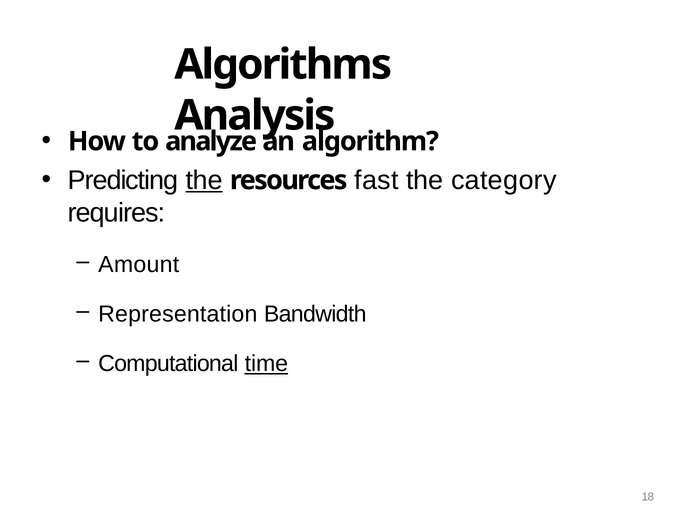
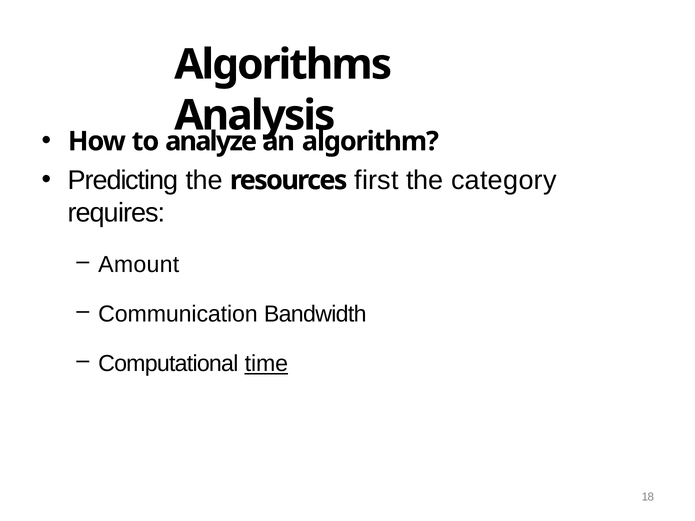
the underline: present -> none (204, 180)
fast: fast -> first (376, 180)
Representation: Representation -> Communication (178, 314)
